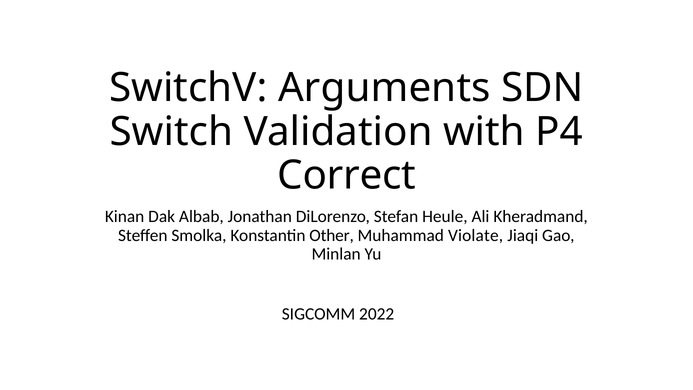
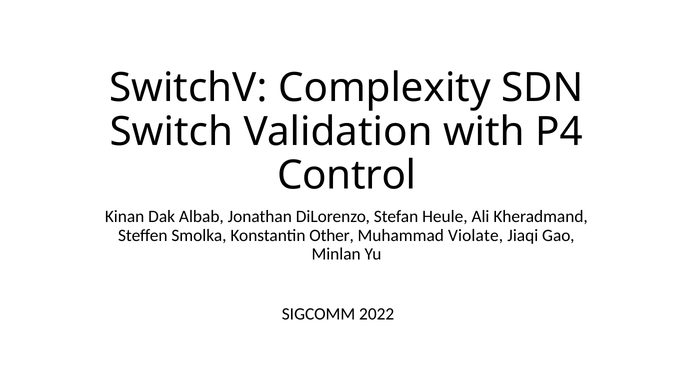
Arguments: Arguments -> Complexity (384, 88)
Correct: Correct -> Control (347, 175)
